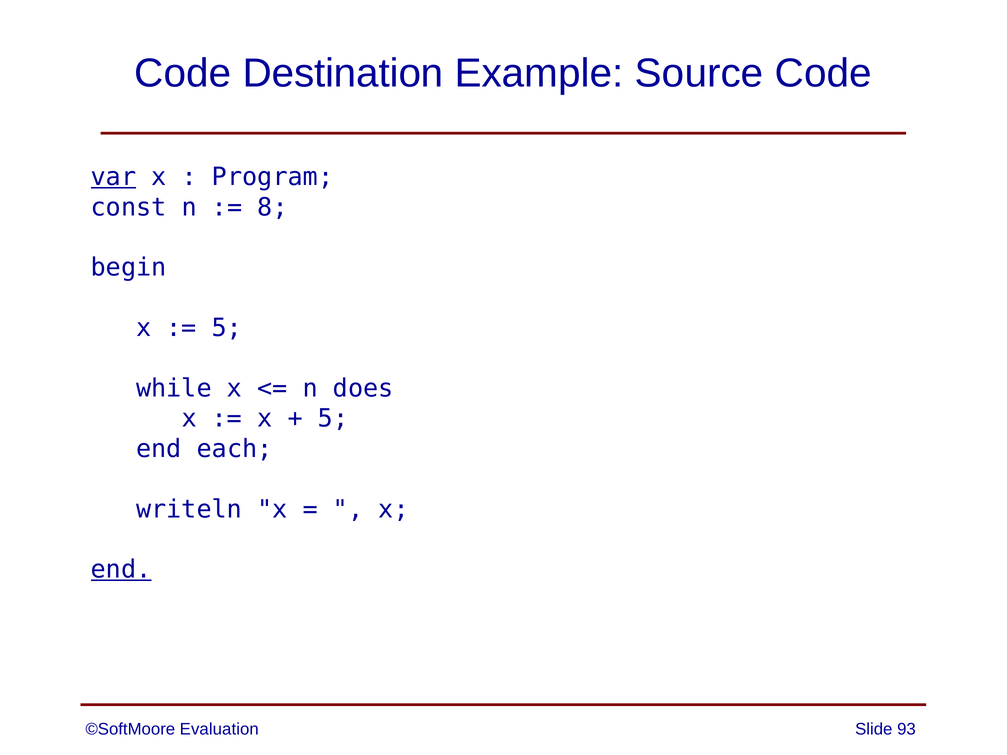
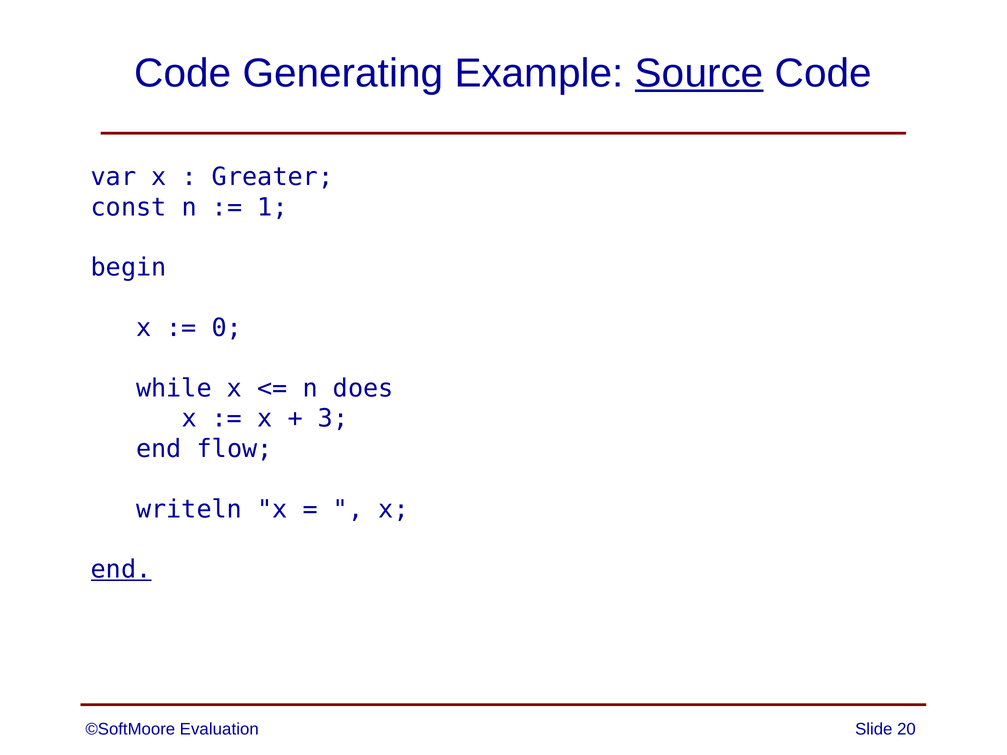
Destination: Destination -> Generating (343, 73)
Source underline: none -> present (699, 73)
var underline: present -> none (114, 177)
Program: Program -> Greater (273, 177)
8: 8 -> 1 (273, 207)
5: 5 -> 0 (227, 328)
5: 5 -> 3 (333, 419)
each: each -> flow (235, 449)
93: 93 -> 20 (906, 730)
